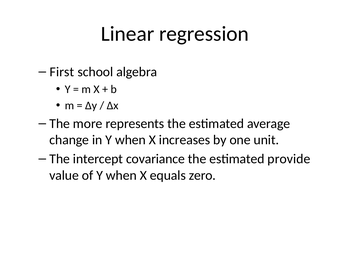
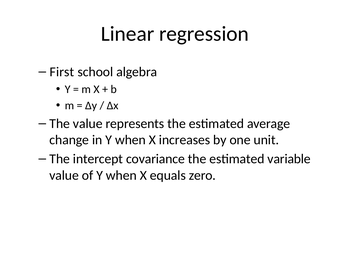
The more: more -> value (88, 124)
provide: provide -> variable (289, 159)
